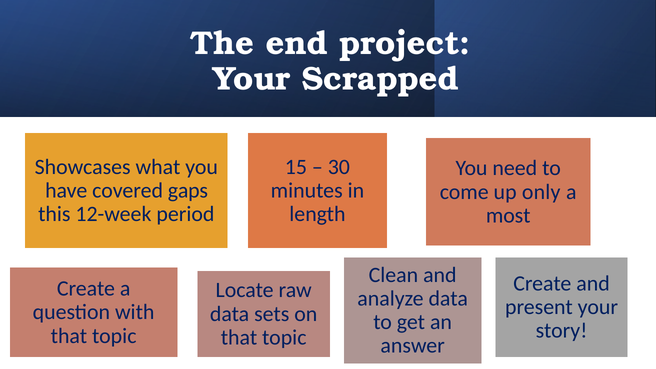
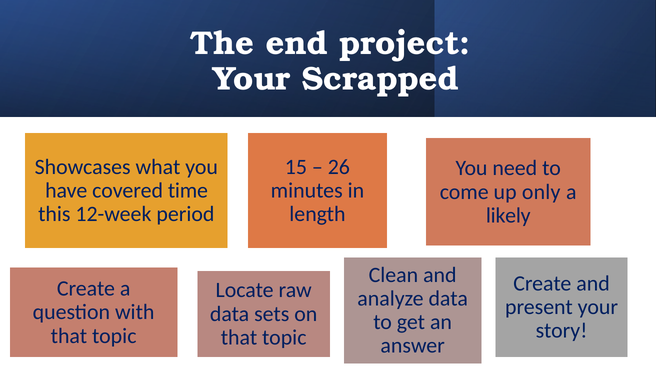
30: 30 -> 26 (339, 167)
gaps: gaps -> time (188, 190)
most: most -> likely (508, 215)
